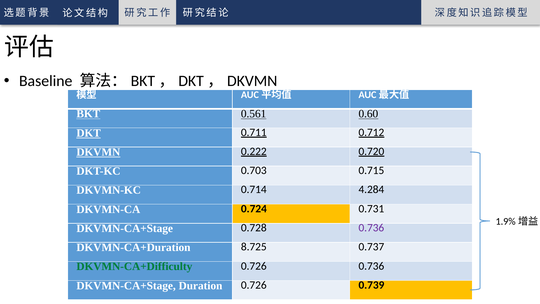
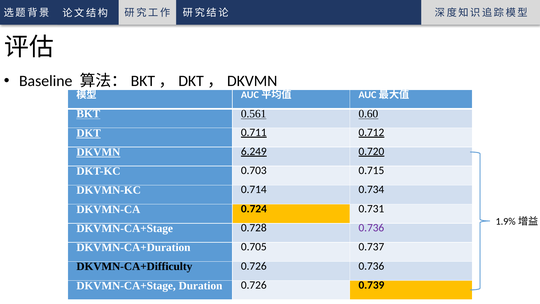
0.222: 0.222 -> 6.249 (254, 151)
4.284: 4.284 -> 0.734 (371, 189)
8.725: 8.725 -> 0.705 (254, 247)
DKVMN-CA+Difficulty colour: green -> black (134, 266)
